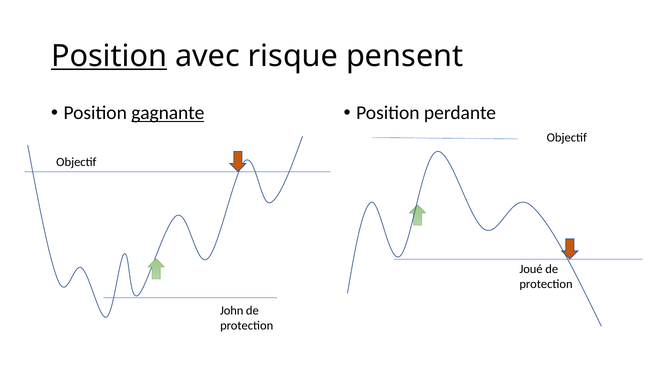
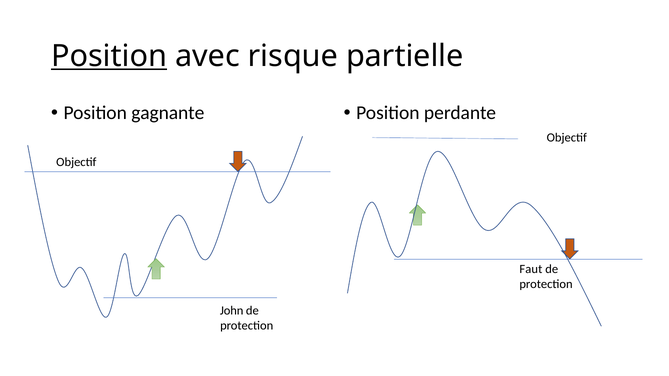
pensent: pensent -> partielle (405, 56)
gagnante underline: present -> none (168, 113)
Joué: Joué -> Faut (531, 269)
